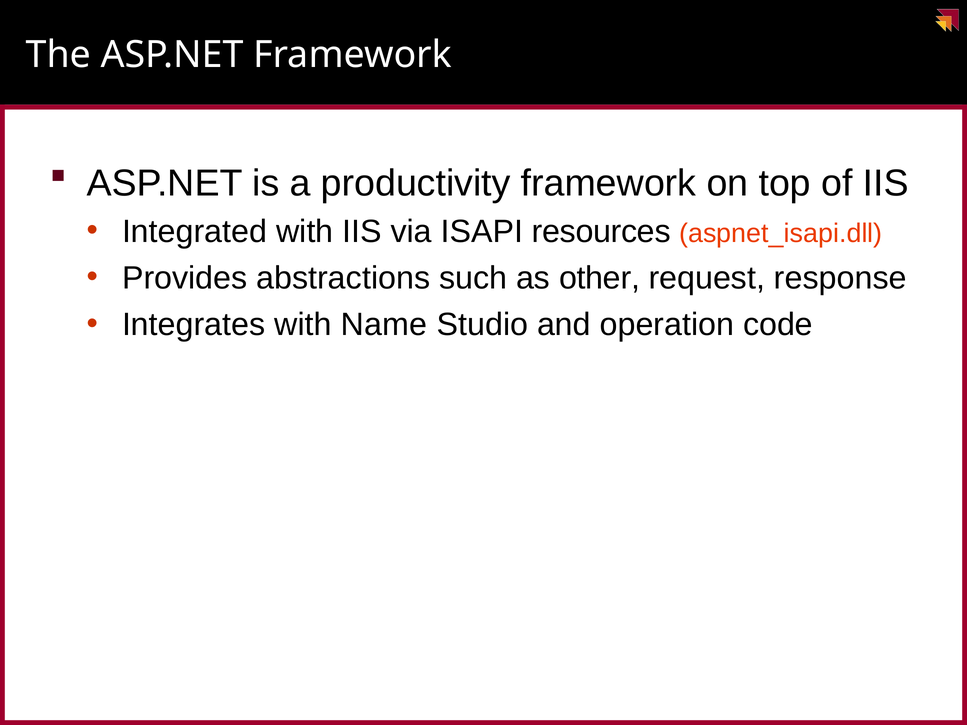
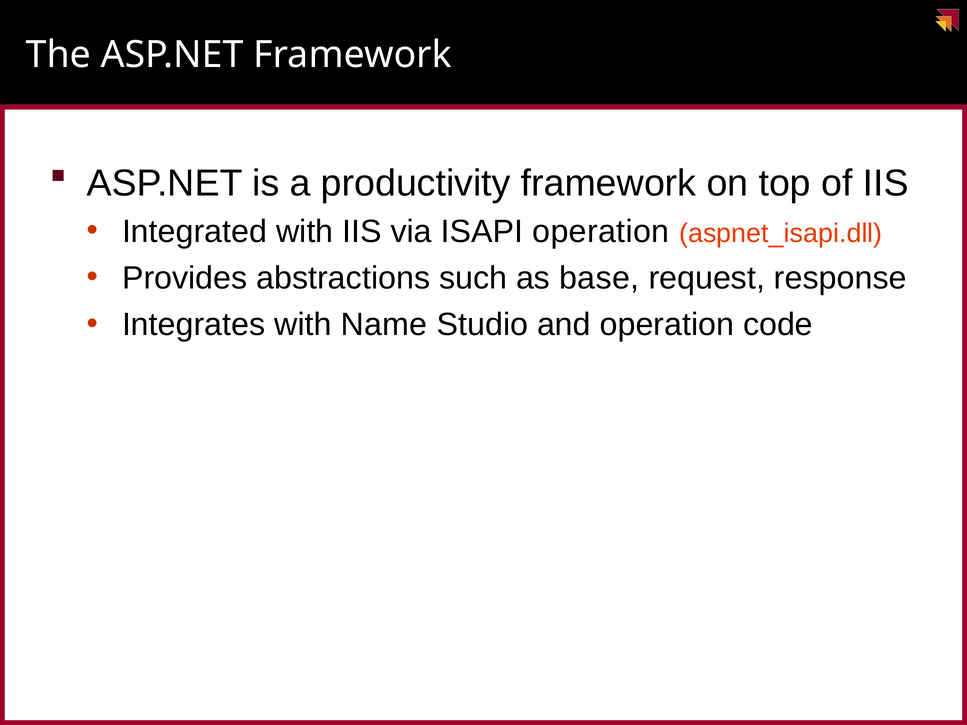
ISAPI resources: resources -> operation (601, 231)
other: other -> base (599, 278)
